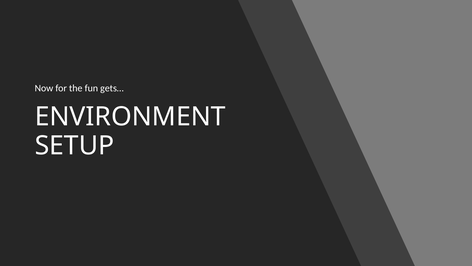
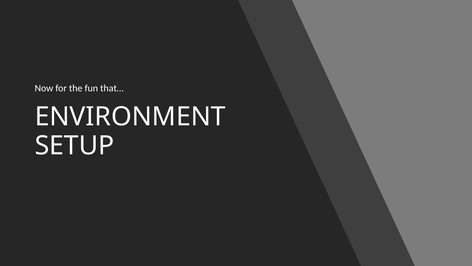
gets…: gets… -> that… (112, 88)
